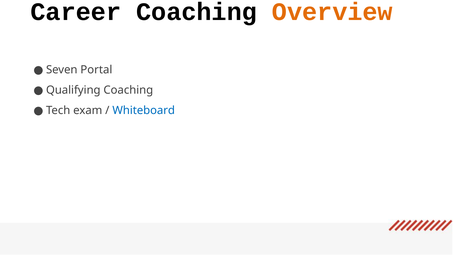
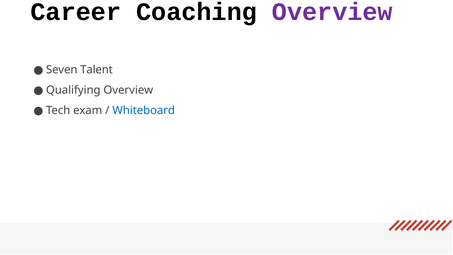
Overview colour: orange -> purple (332, 12)
Portal: Portal -> Talent (96, 70)
Qualifying Coaching: Coaching -> Overview (128, 90)
